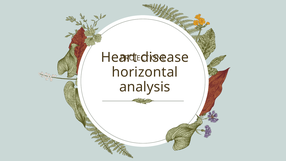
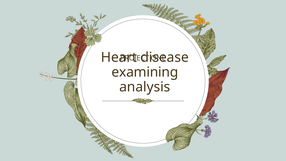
horizontal: horizontal -> examining (145, 72)
